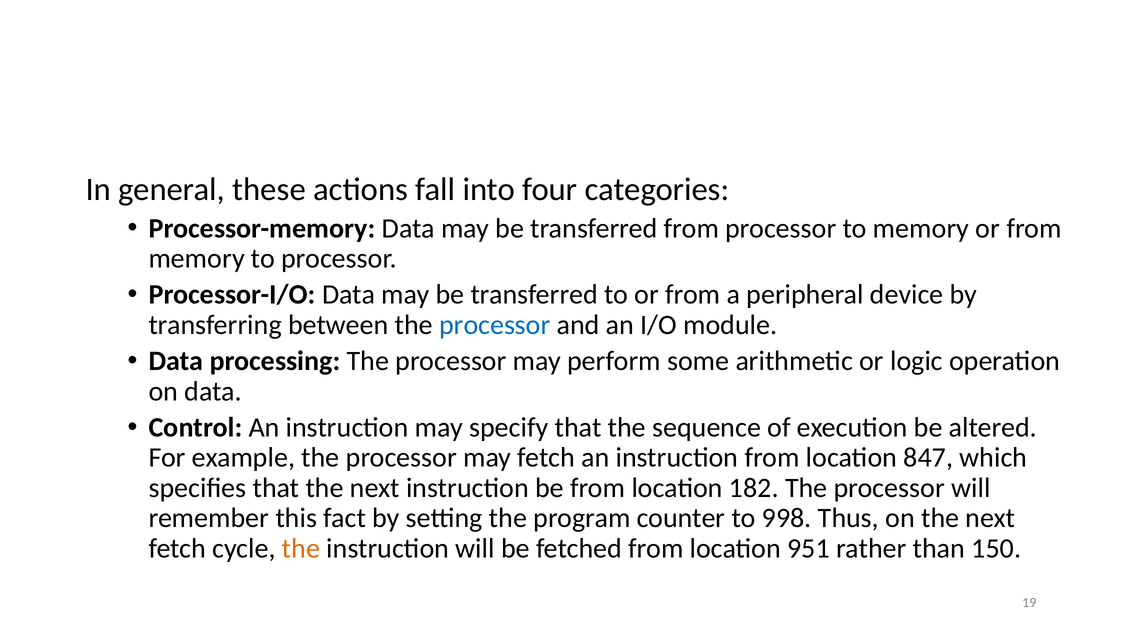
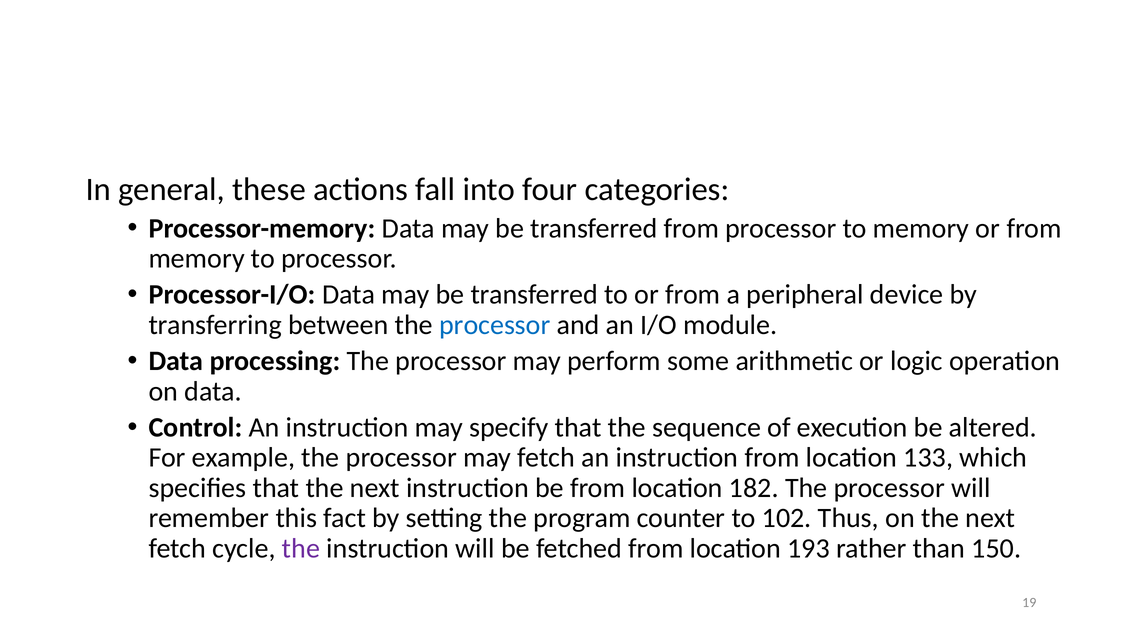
847: 847 -> 133 (928, 458)
998: 998 -> 102 (787, 518)
the colour: orange -> purple (301, 549)
951: 951 -> 193 (809, 549)
